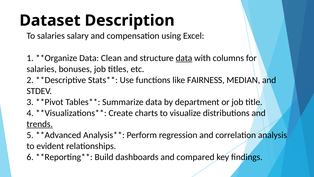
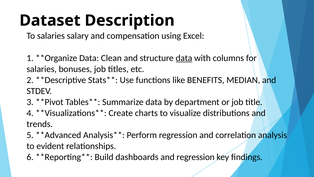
FAIRNESS: FAIRNESS -> BENEFITS (206, 80)
trends underline: present -> none (40, 124)
and compared: compared -> regression (196, 157)
